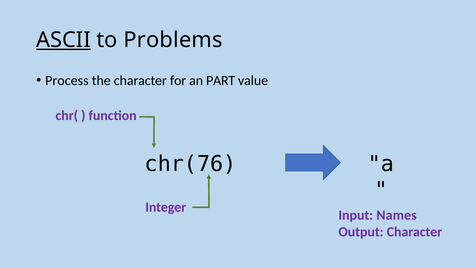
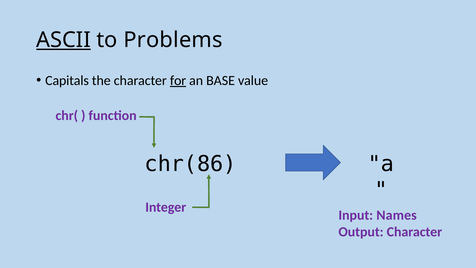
Process: Process -> Capitals (67, 80)
for underline: none -> present (178, 80)
PART: PART -> BASE (221, 80)
chr(76: chr(76 -> chr(86 (190, 164)
